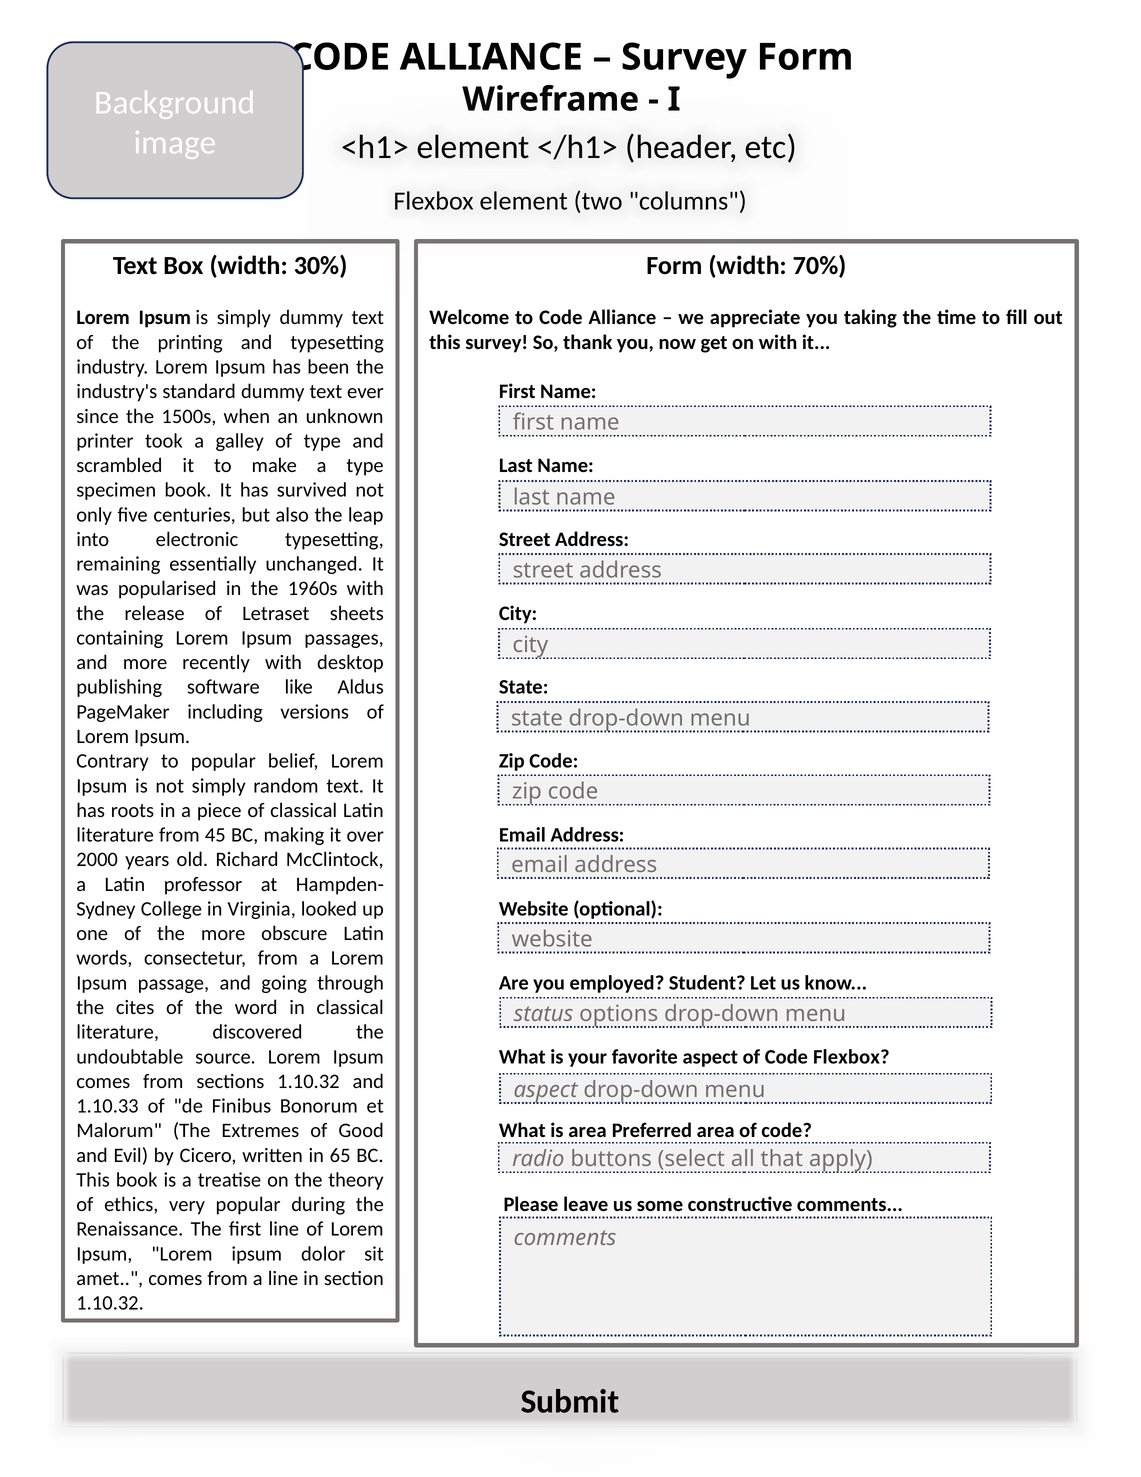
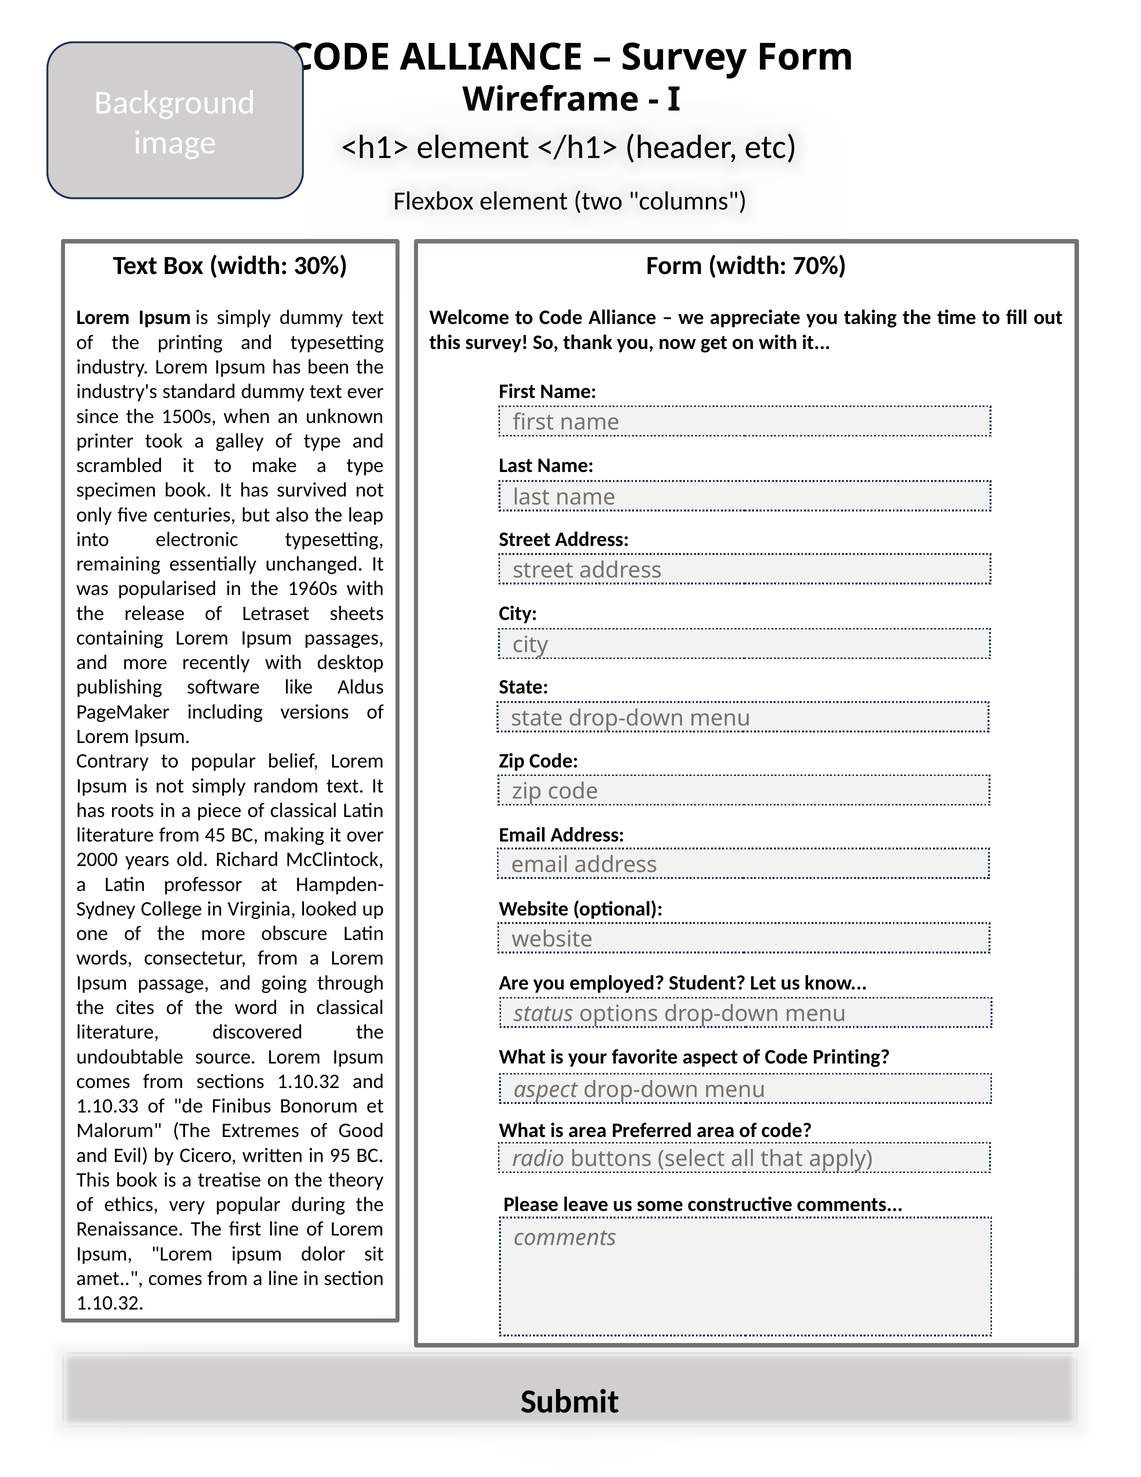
Code Flexbox: Flexbox -> Printing (851, 1056)
65: 65 -> 95 (340, 1155)
